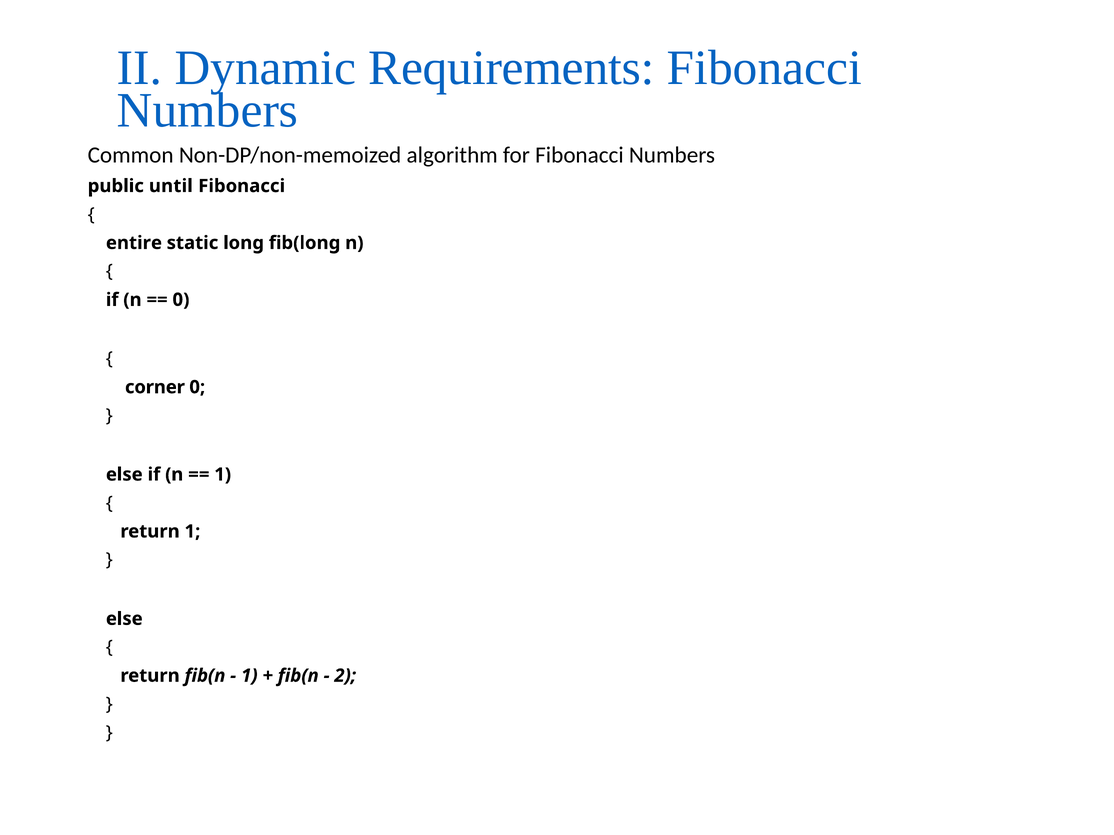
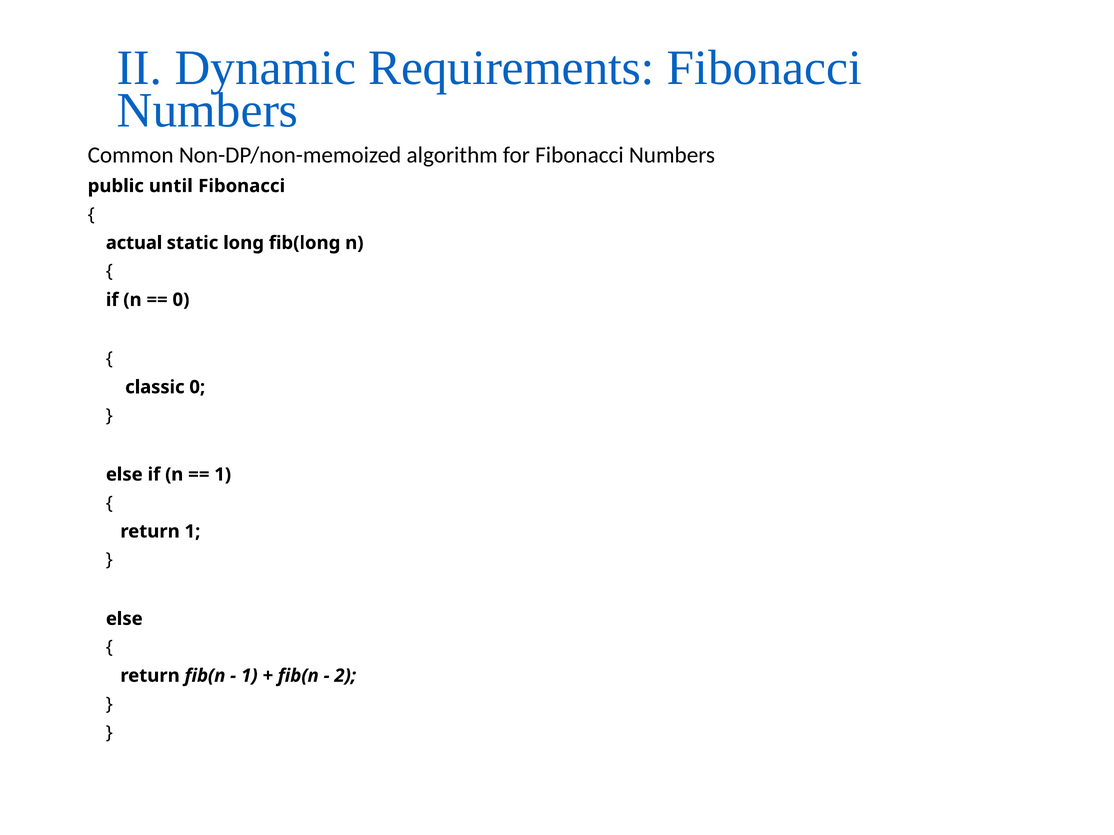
entire: entire -> actual (134, 243)
corner: corner -> classic (155, 387)
